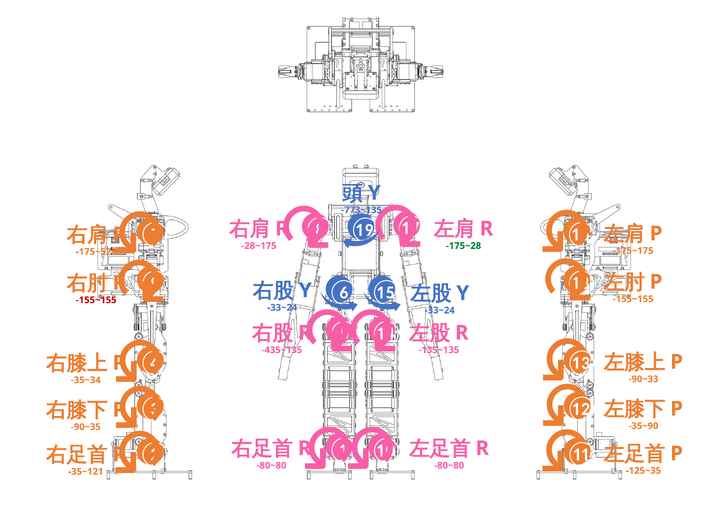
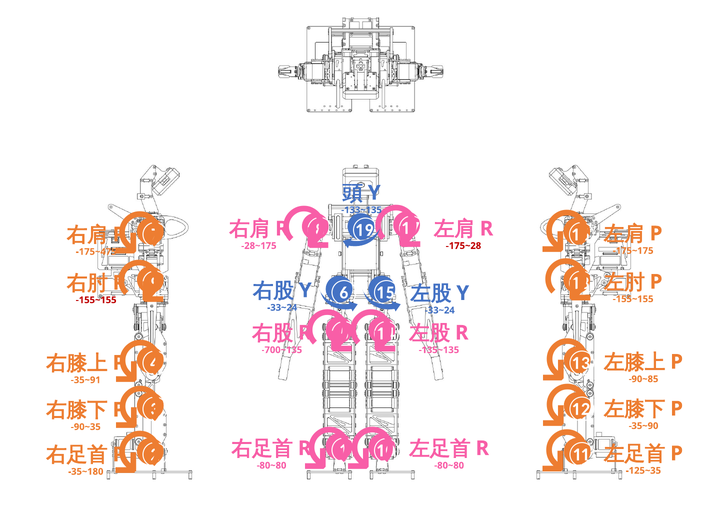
-773~135: -773~135 -> -133~135 (362, 210)
-175~28 colour: green -> red (464, 246)
-175~528: -175~528 -> -175~475 (96, 252)
-435~135: -435~135 -> -700~135 (282, 350)
-90~33: -90~33 -> -90~85 (643, 379)
-35~34: -35~34 -> -35~91 (86, 380)
-35~121: -35~121 -> -35~180 (86, 471)
